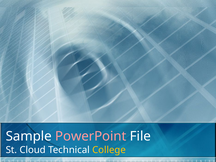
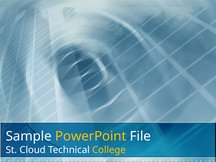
PowerPoint colour: pink -> yellow (91, 136)
